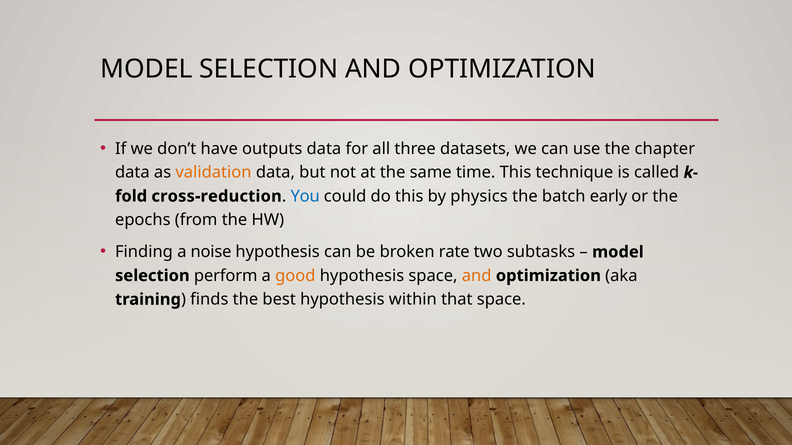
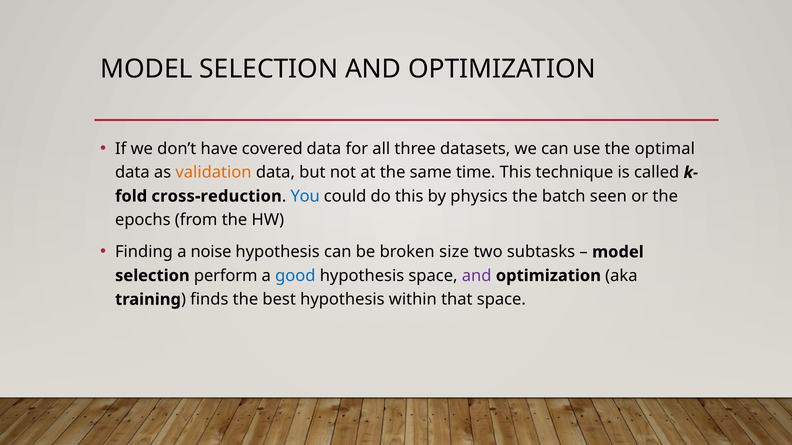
outputs: outputs -> covered (272, 149)
chapter: chapter -> optimal (665, 149)
early: early -> seen (608, 196)
rate: rate -> size (454, 252)
good colour: orange -> blue (295, 276)
and colour: orange -> purple (477, 276)
